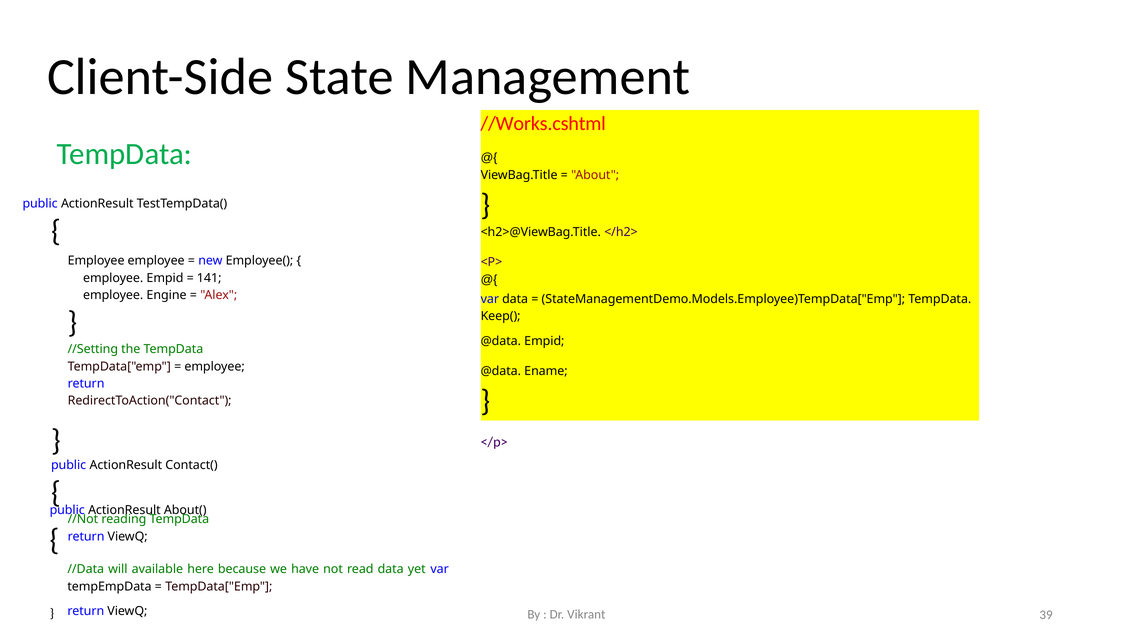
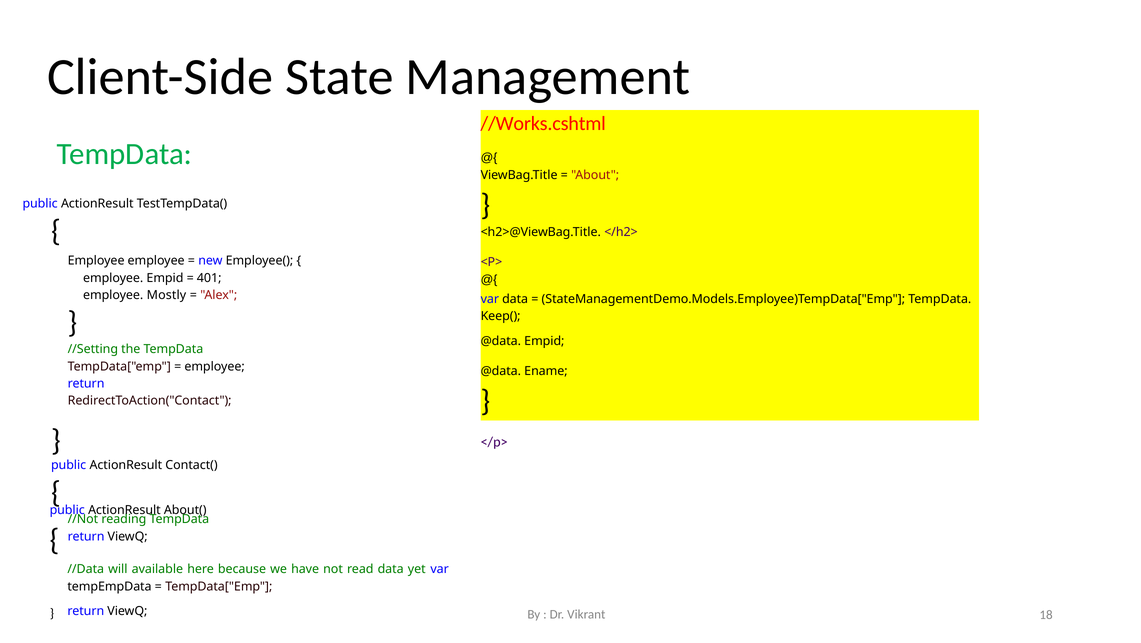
141: 141 -> 401 (209, 278)
Engine: Engine -> Mostly (166, 295)
39: 39 -> 18 (1046, 615)
